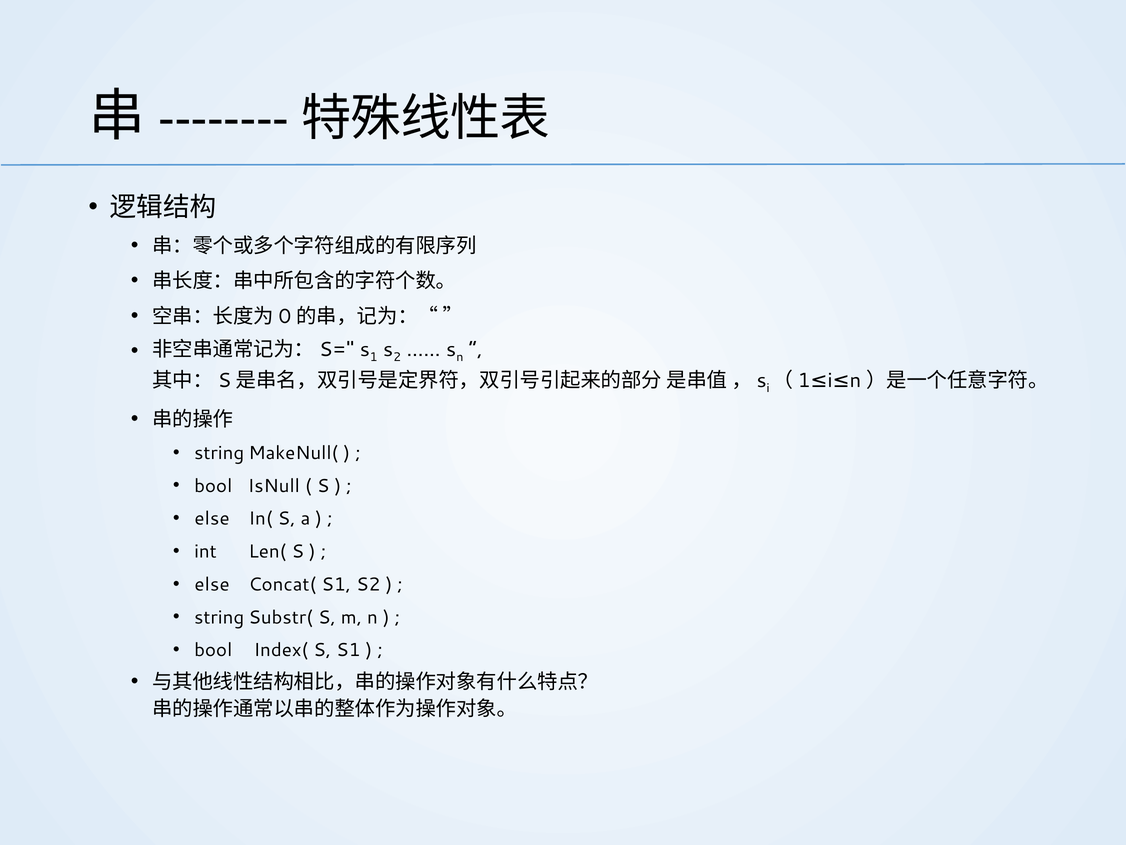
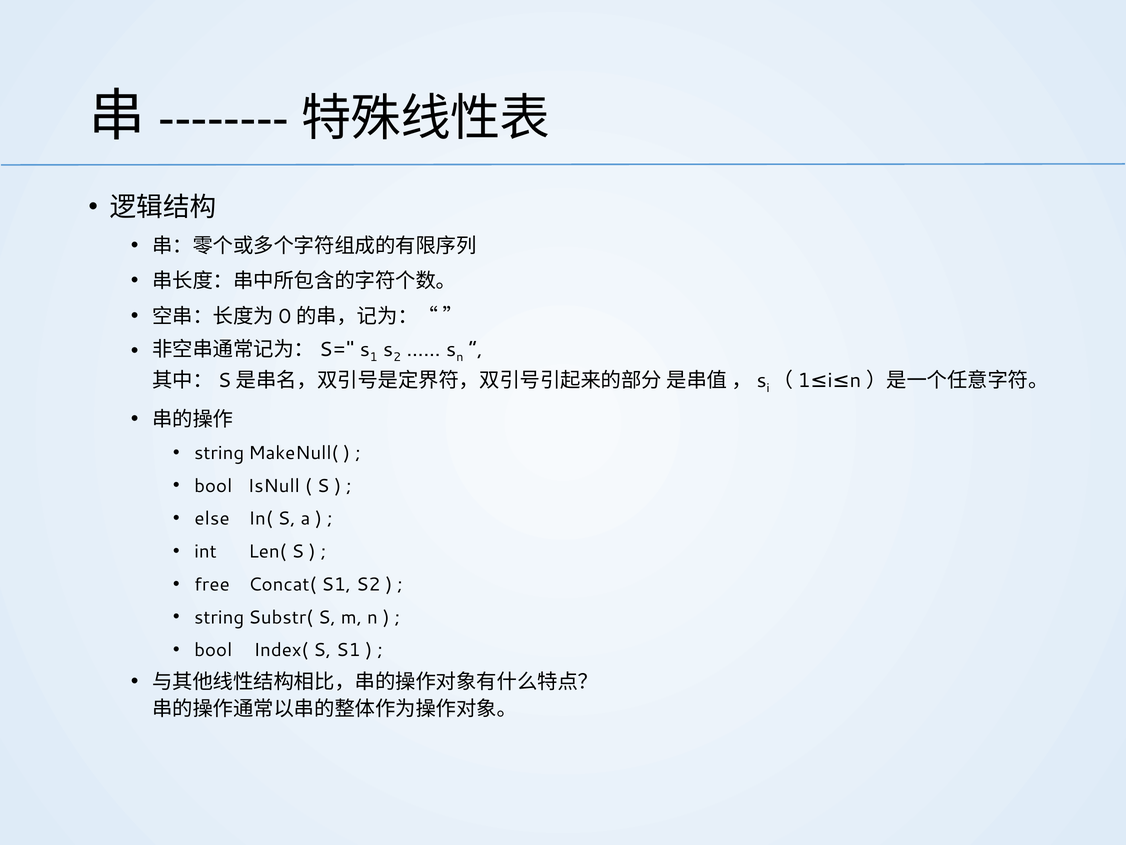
else: else -> free (212, 584)
